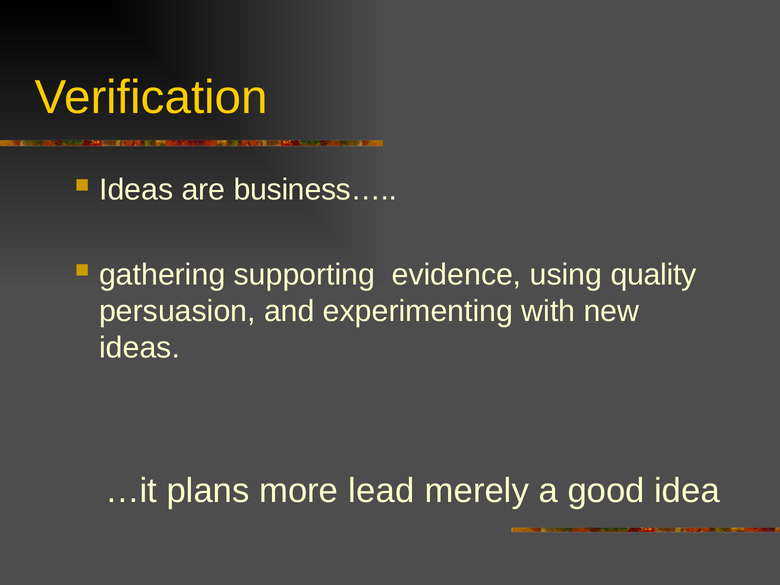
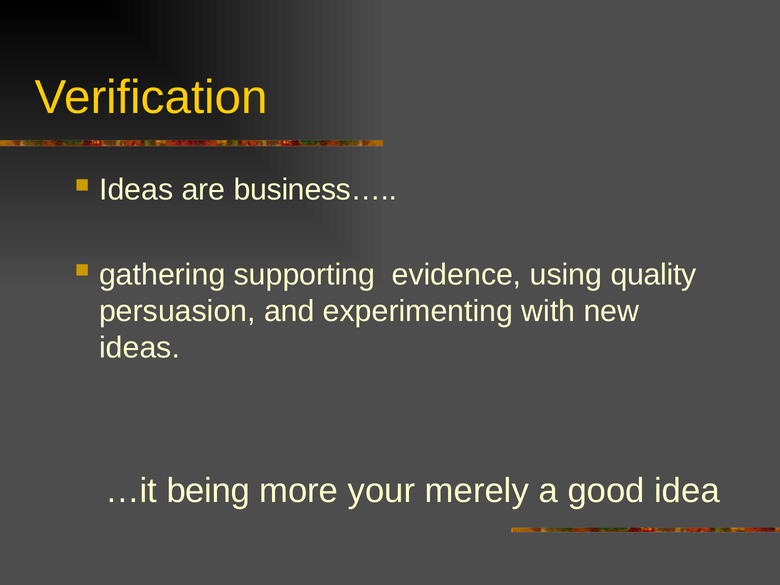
plans: plans -> being (208, 491)
lead: lead -> your (382, 491)
